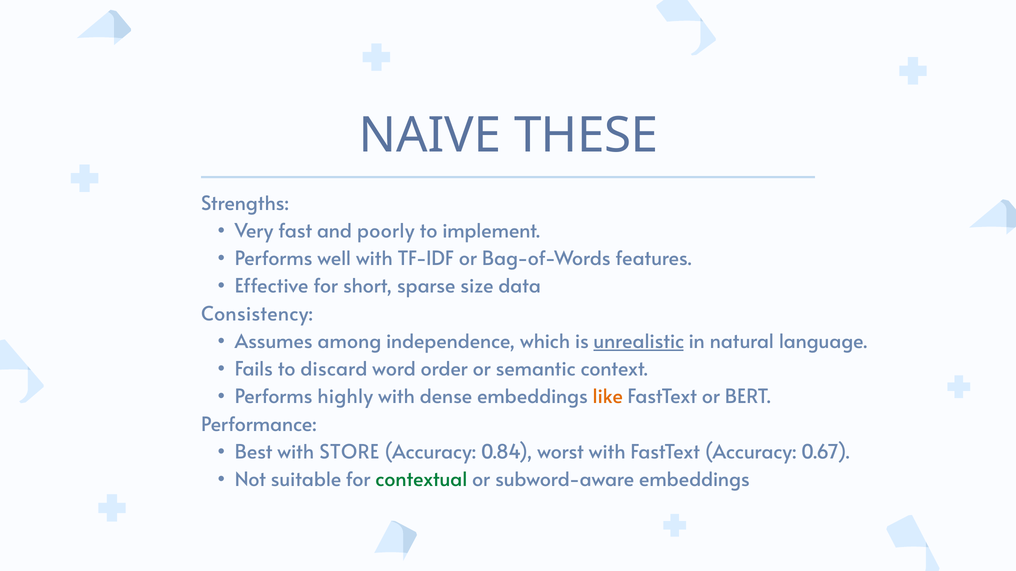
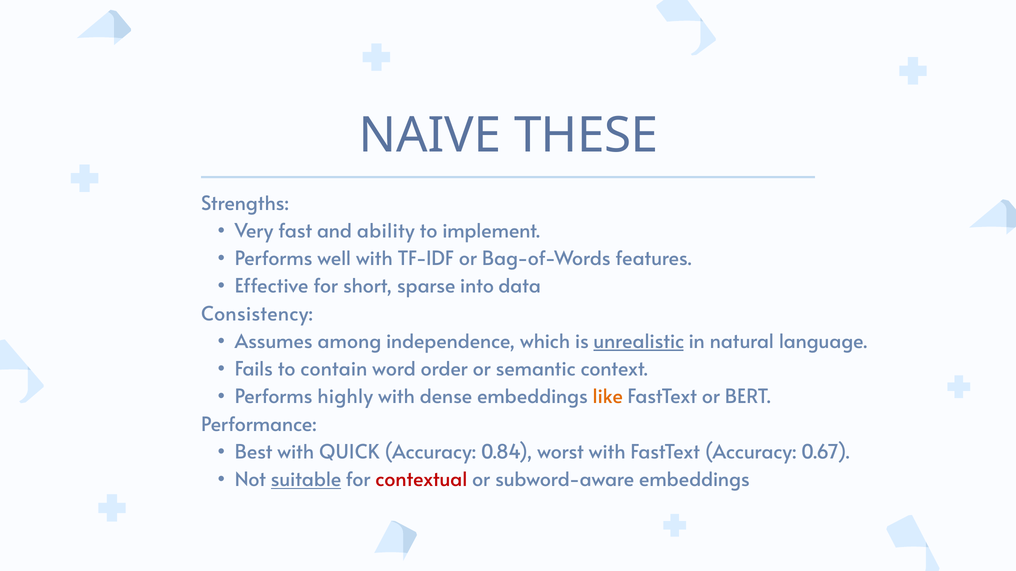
poorly: poorly -> ability (386, 231)
size: size -> into (477, 287)
discard: discard -> contain (334, 370)
STORE: STORE -> QUICK (349, 453)
suitable underline: none -> present (306, 480)
contextual colour: green -> red (421, 480)
